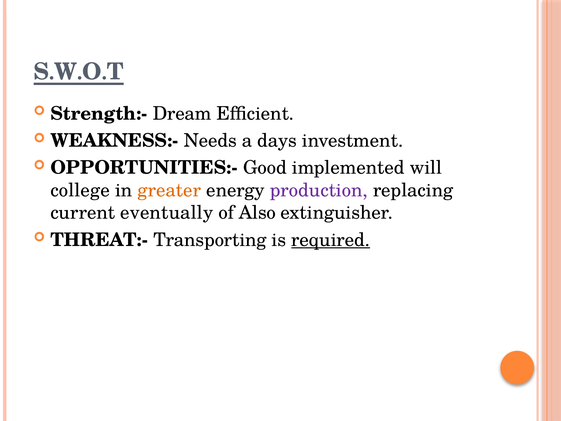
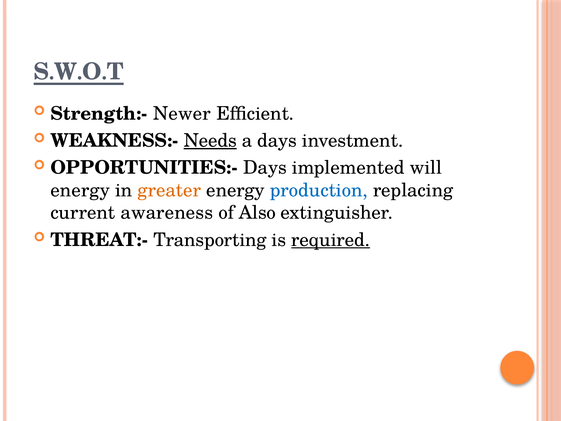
Dream: Dream -> Newer (182, 113)
Needs underline: none -> present (210, 141)
OPPORTUNITIES:- Good: Good -> Days (265, 168)
college: college -> energy (80, 190)
production colour: purple -> blue (319, 190)
eventually: eventually -> awareness (167, 213)
